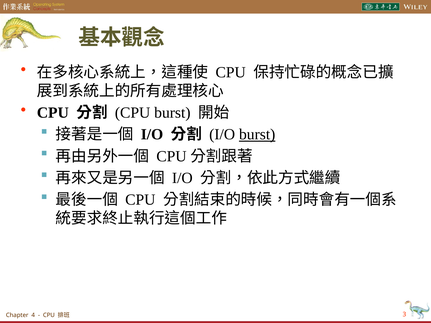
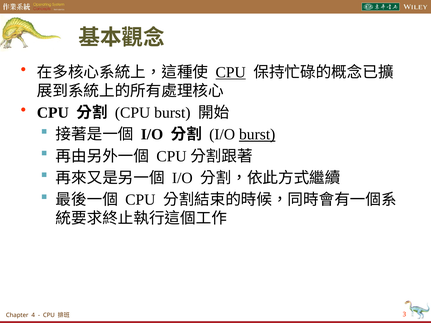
CPU underline: none -> present (231, 72)
